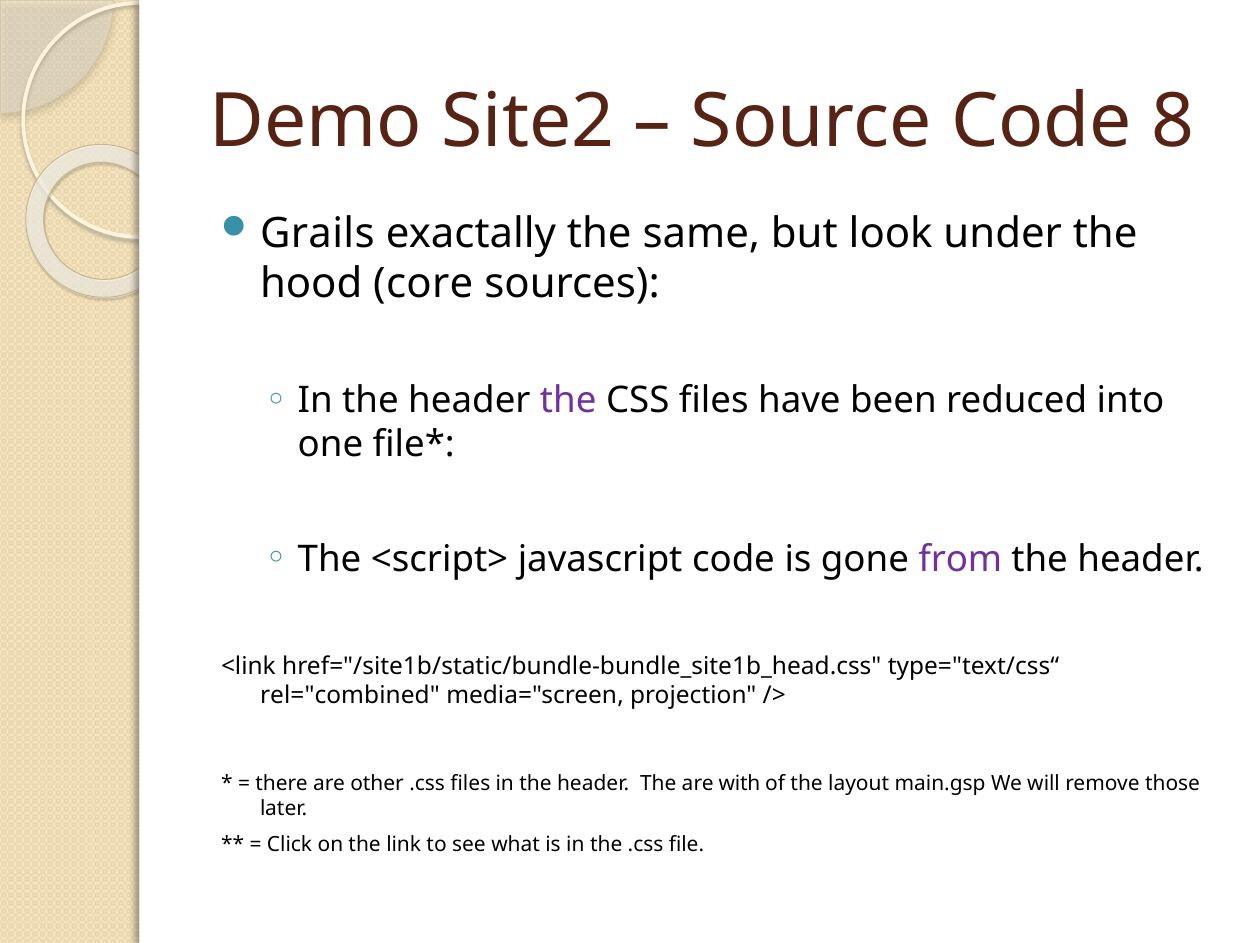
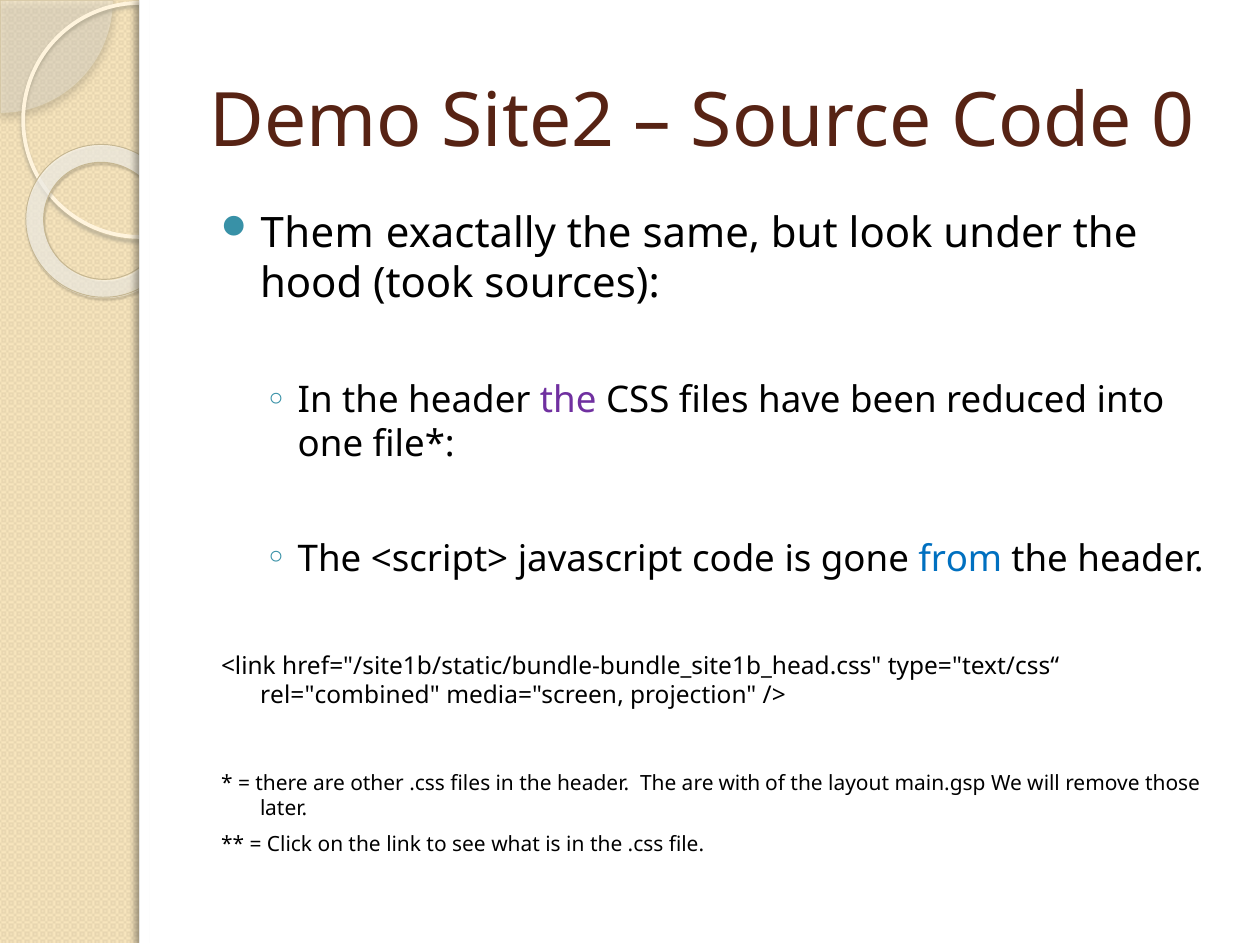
8: 8 -> 0 (1173, 122)
Grails: Grails -> Them (317, 233)
core: core -> took (423, 284)
from colour: purple -> blue (960, 559)
